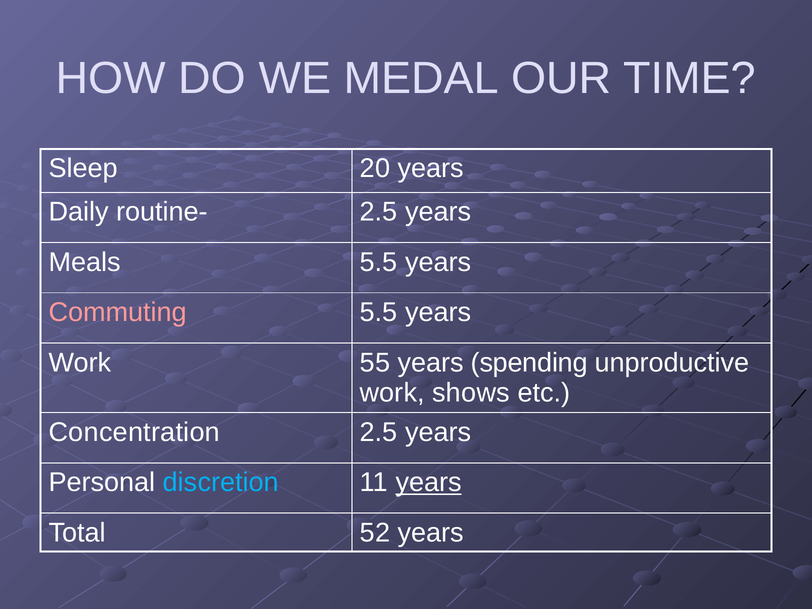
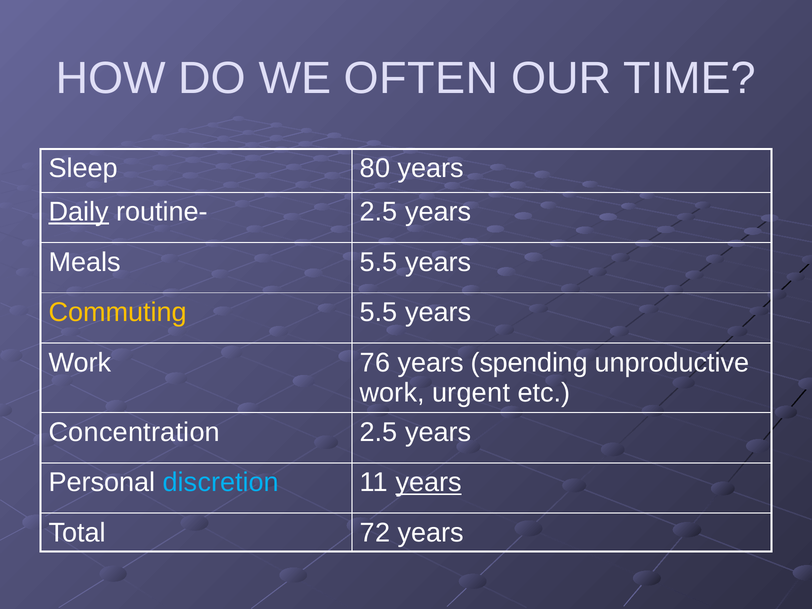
MEDAL: MEDAL -> OFTEN (421, 78)
20: 20 -> 80 (375, 168)
Daily underline: none -> present (79, 212)
Commuting colour: pink -> yellow (118, 312)
55: 55 -> 76 (375, 363)
shows: shows -> urgent (471, 393)
52: 52 -> 72 (375, 533)
